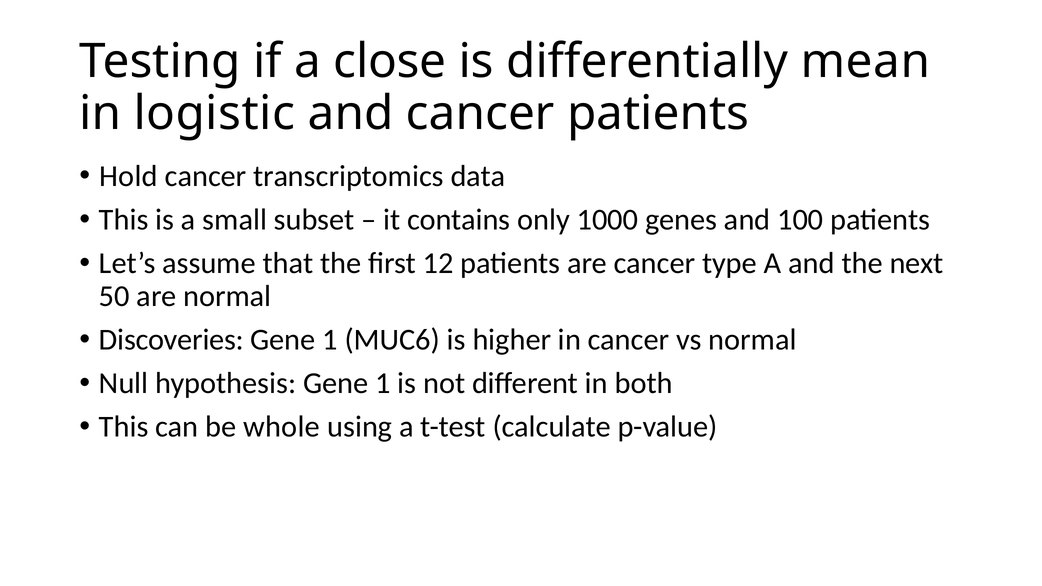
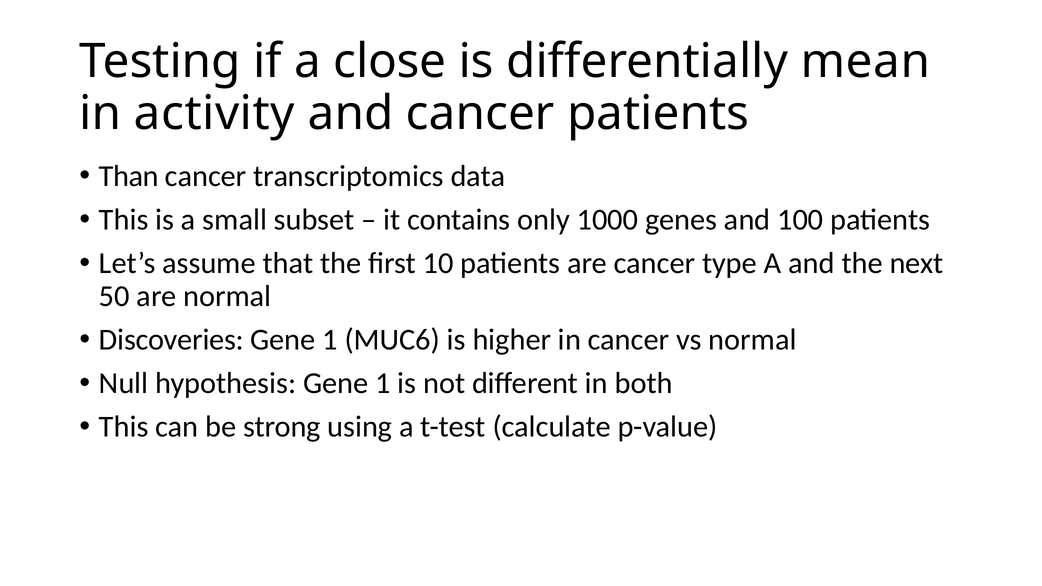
logistic: logistic -> activity (214, 113)
Hold: Hold -> Than (129, 176)
12: 12 -> 10 (438, 263)
whole: whole -> strong (282, 427)
